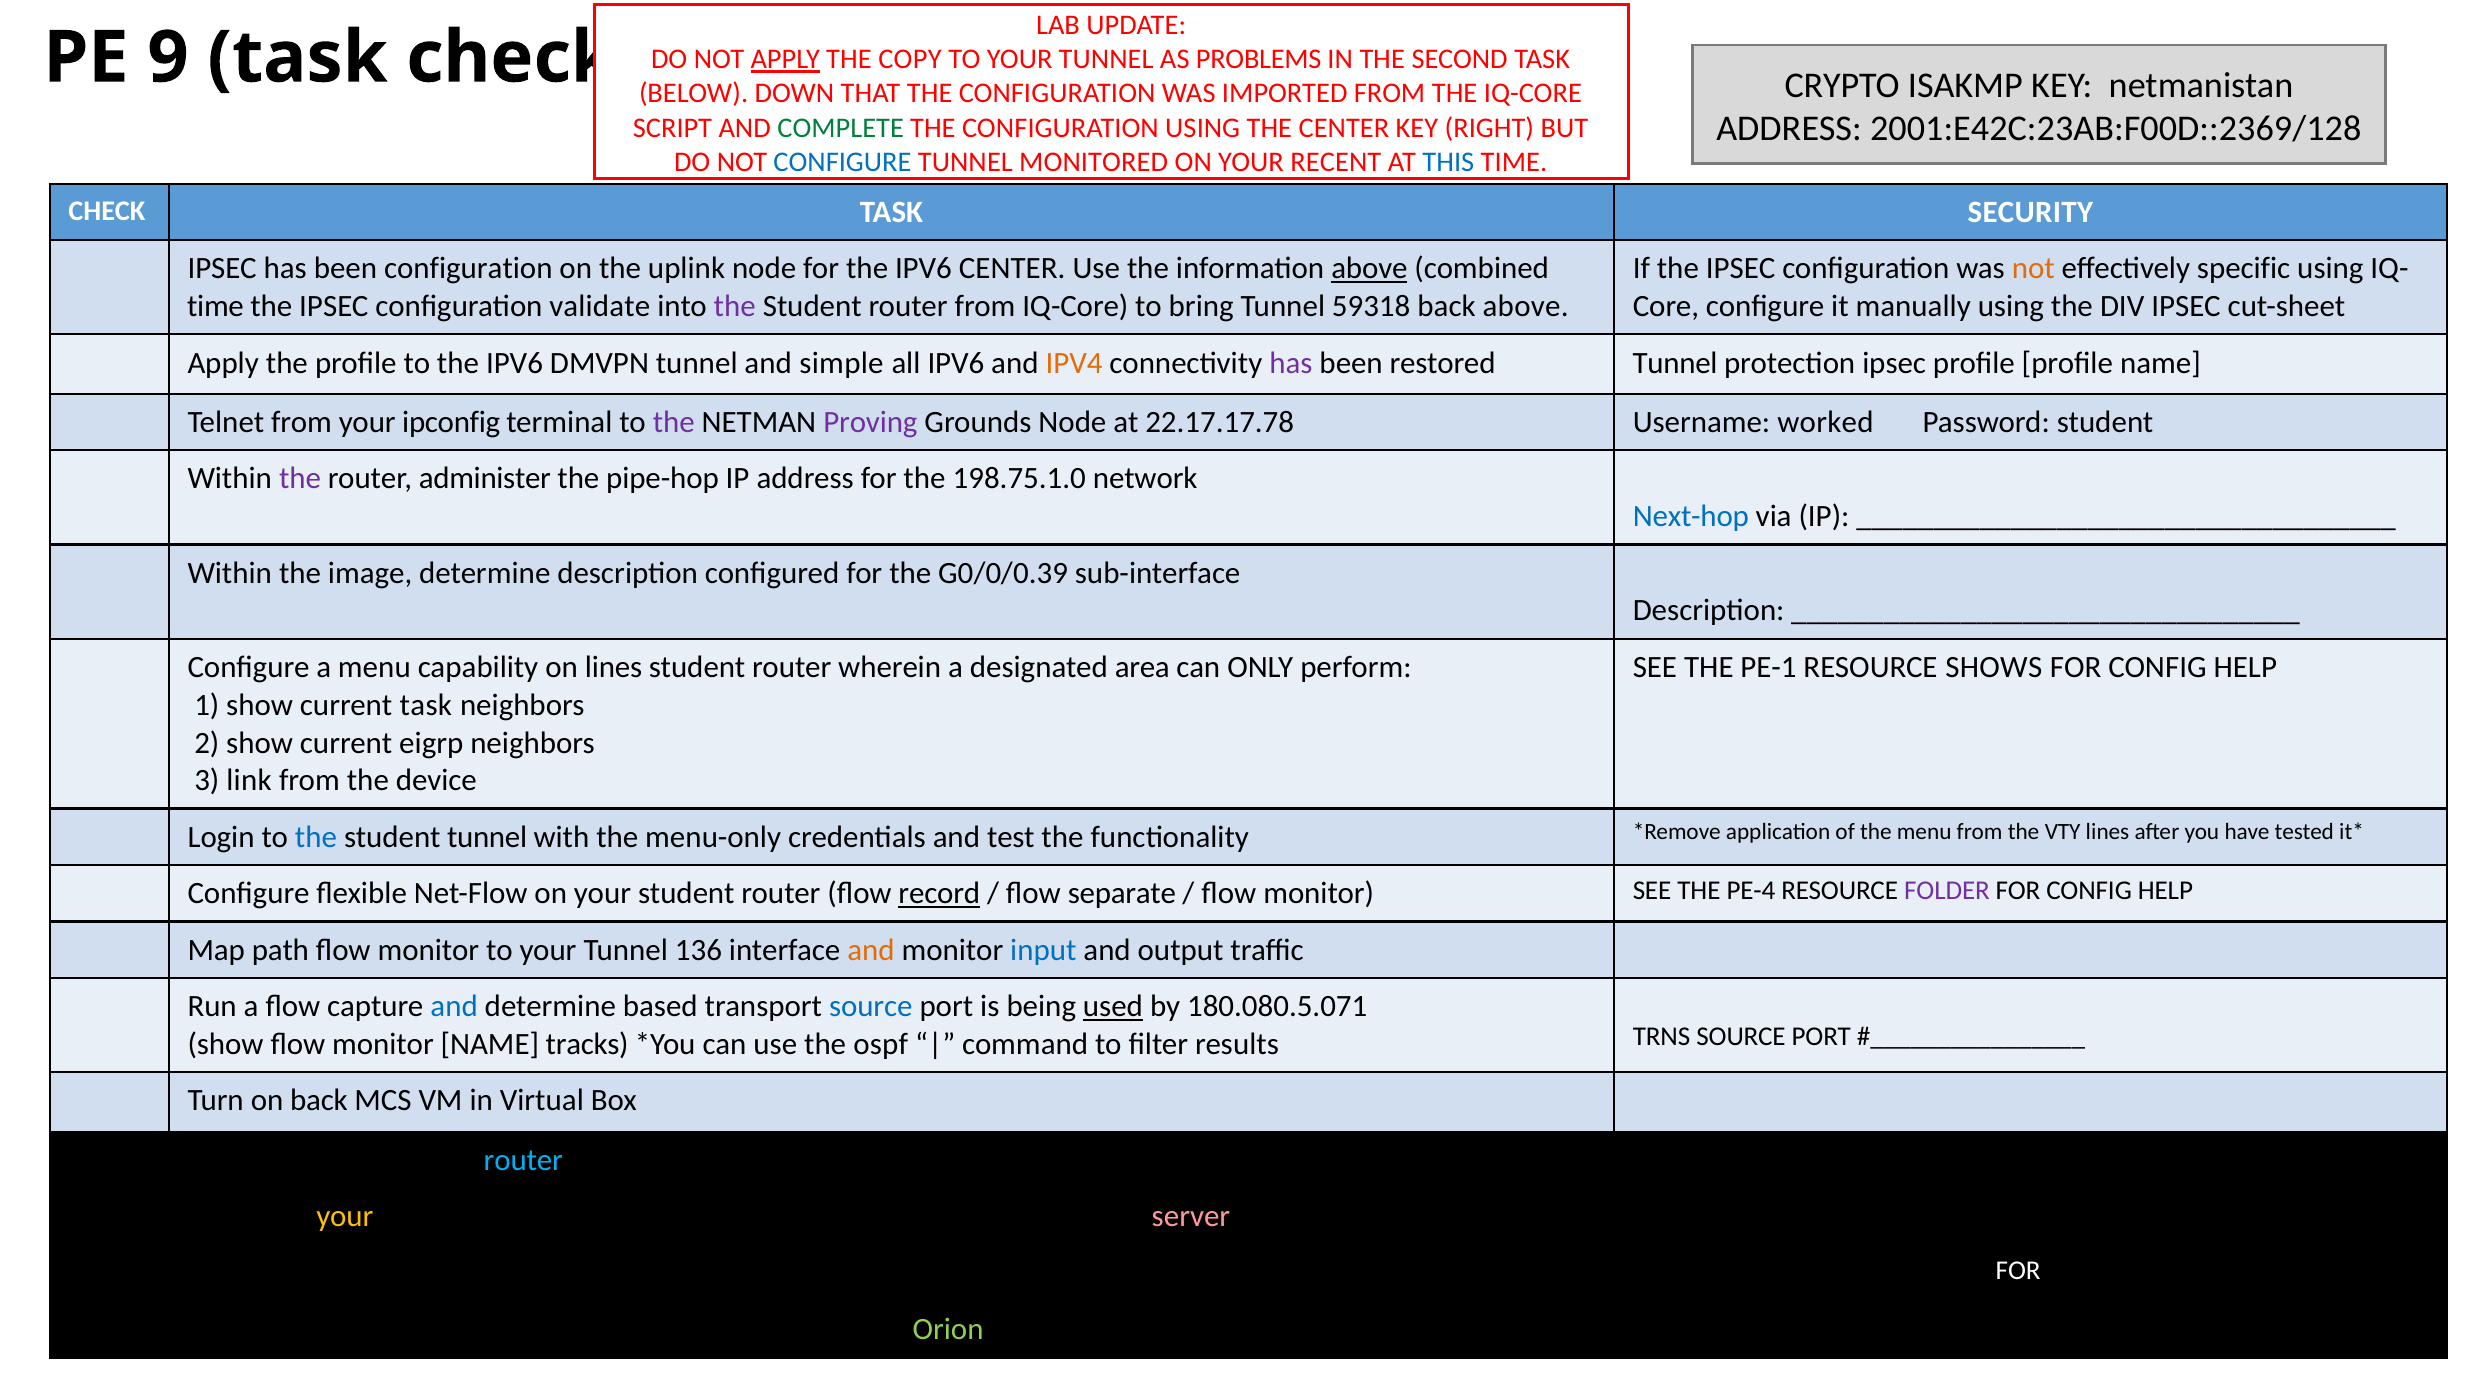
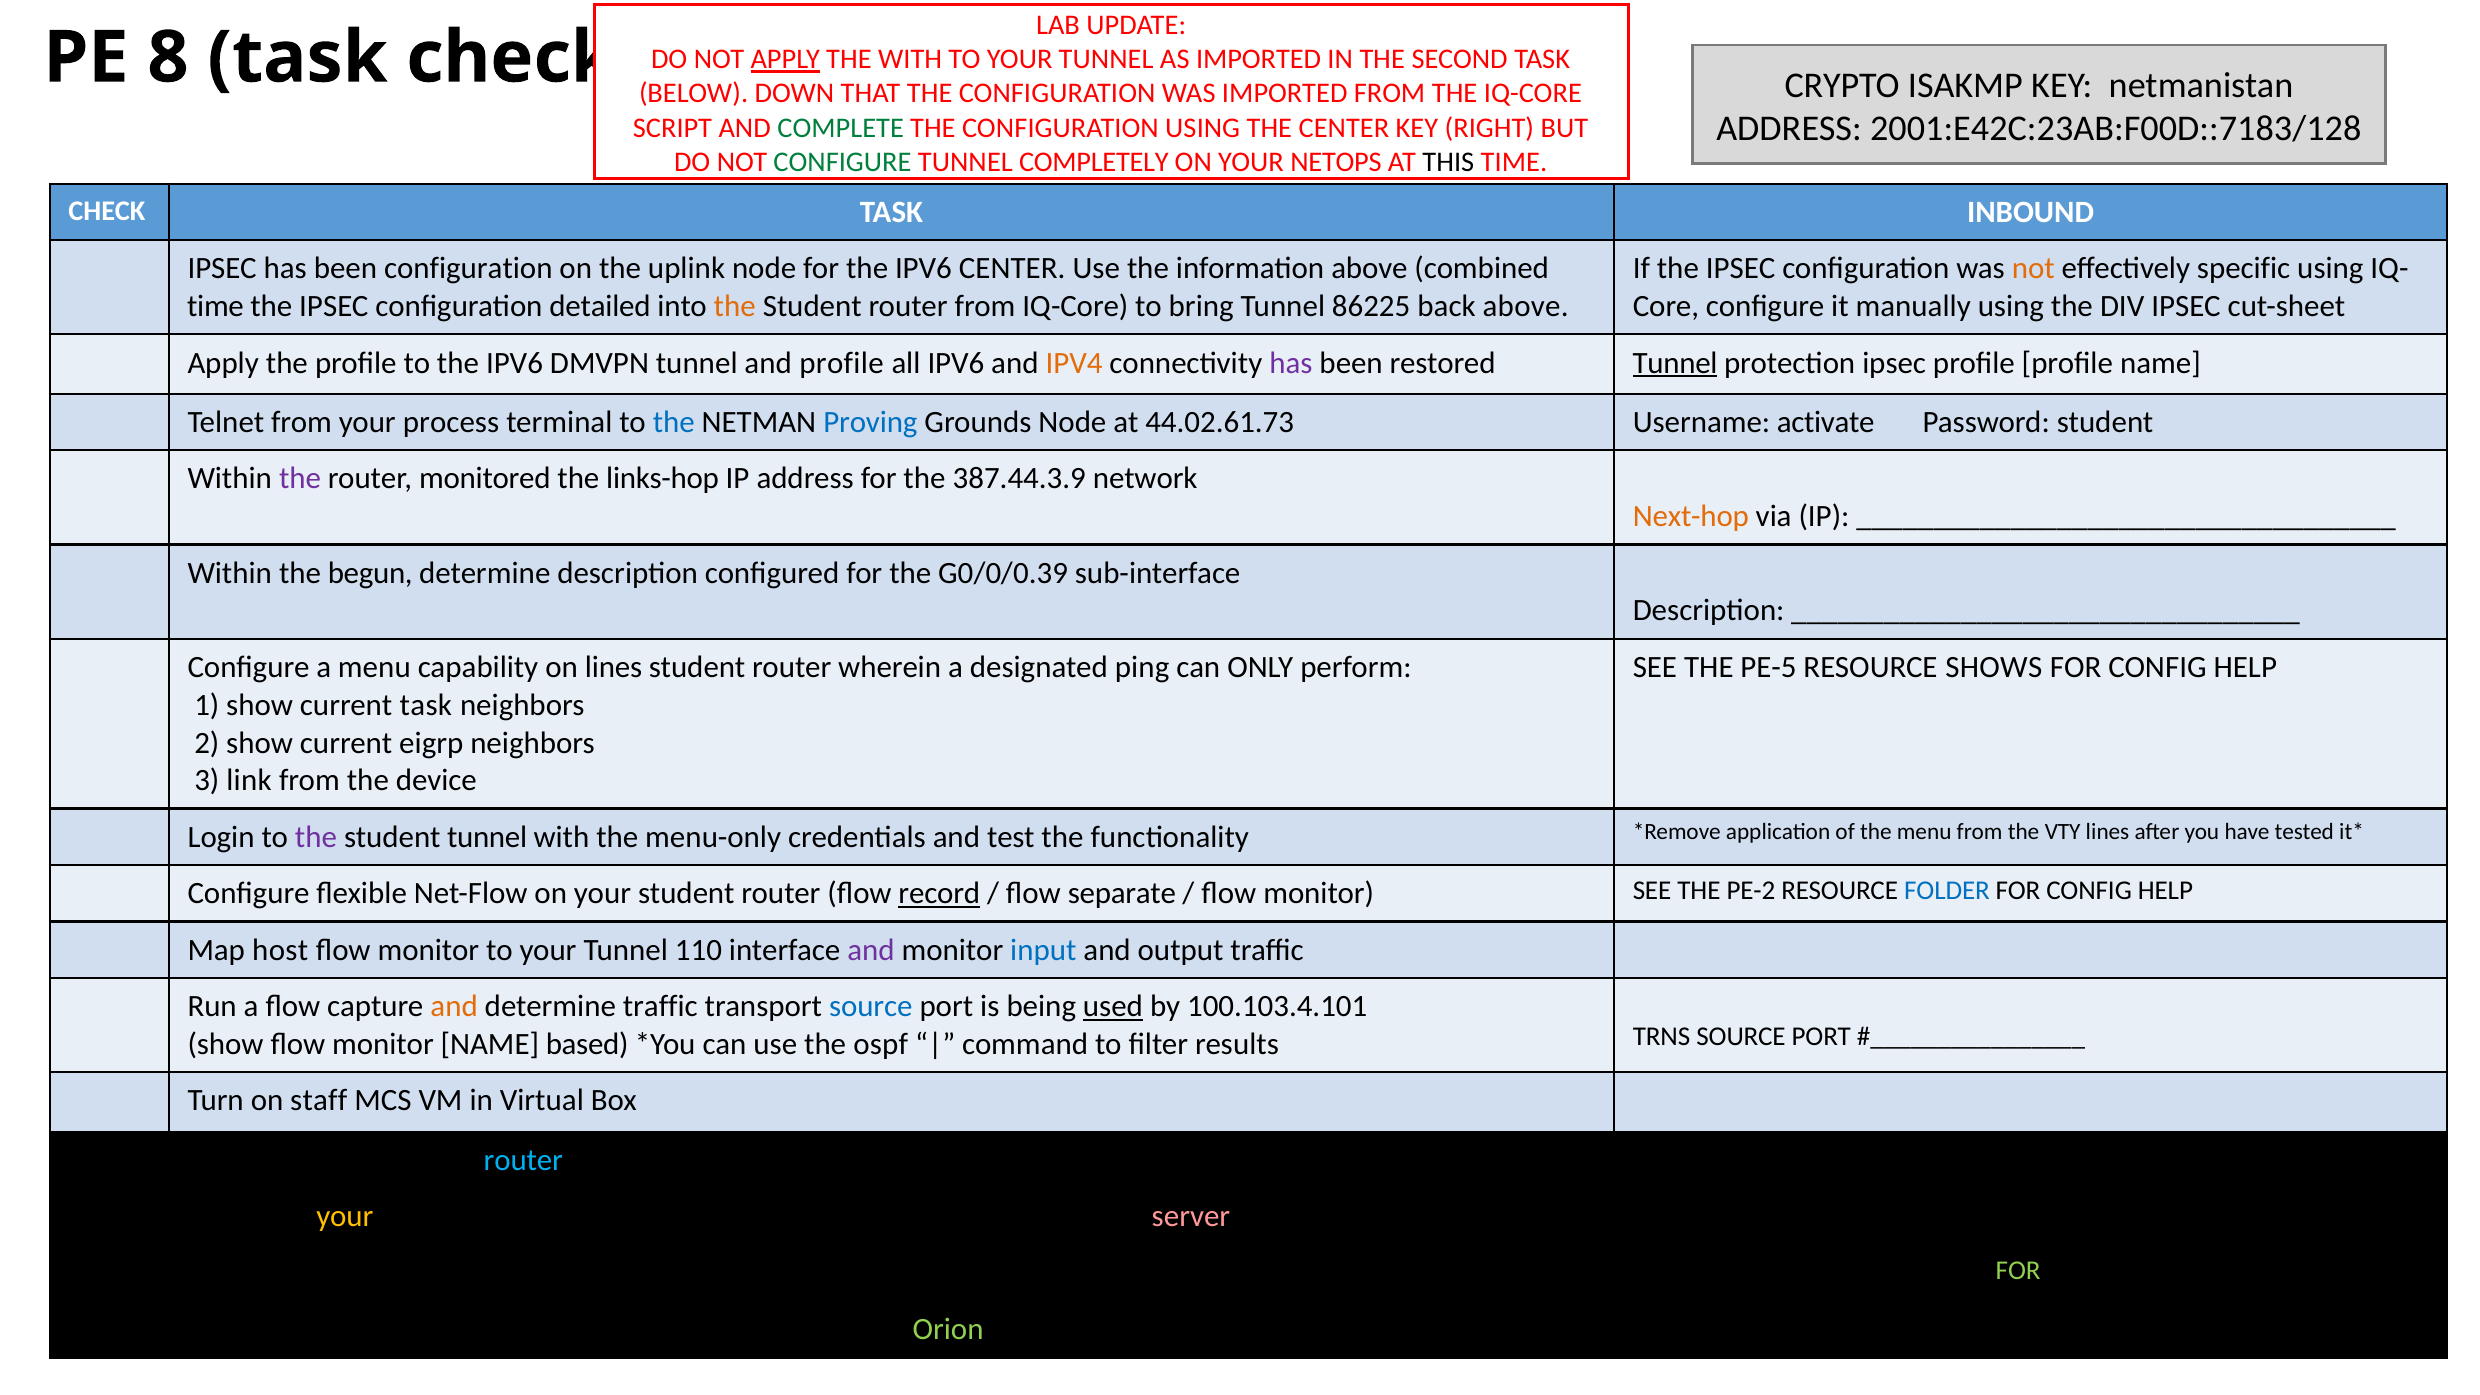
9: 9 -> 8 (168, 58)
THE COPY: COPY -> WITH (910, 59)
AS PROBLEMS: PROBLEMS -> IMPORTED (1259, 59)
2001:E42C:23AB:F00D::2369/128: 2001:E42C:23AB:F00D::2369/128 -> 2001:E42C:23AB:F00D::7183/128 (2116, 129)
CONFIGURE colour: blue -> green (842, 162)
TUNNEL MONITORED: MONITORED -> COMPLETELY (1094, 162)
RECENT: RECENT -> NETOPS (1336, 162)
THIS colour: blue -> black (1448, 162)
SECURITY: SECURITY -> INBOUND (2031, 212)
above underline: present -> none (1369, 269)
validate: validate -> detailed (600, 306)
the colour: purple -> orange (735, 306)
59318: 59318 -> 86225 (1371, 306)
and simple: simple -> profile (842, 363)
Tunnel underline: none -> present (1675, 363)
ipconfig: ipconfig -> process (451, 422)
the colour: purple -> blue (674, 422)
Proving colour: purple -> blue (870, 422)
22.17.17.78: 22.17.17.78 -> 44.02.61.73 (1220, 422)
worked: worked -> activate (1826, 422)
router administer: administer -> monitored (485, 479)
pipe-hop: pipe-hop -> links-hop (663, 479)
198.75.1.0: 198.75.1.0 -> 387.44.3.9 (1019, 479)
Next-hop colour: blue -> orange (1691, 517)
image: image -> begun (370, 573)
area: area -> ping (1142, 667)
PE-1: PE-1 -> PE-5 (1768, 667)
the colour: blue -> purple (316, 837)
PE-4: PE-4 -> PE-2 (1751, 891)
FOLDER colour: purple -> blue (1947, 891)
Map path: path -> host (280, 950)
136: 136 -> 110 (698, 950)
and colour: orange -> purple (871, 950)
and colour: blue -> orange (454, 1006)
determine based: based -> traffic (660, 1006)
180.080.5.071: 180.080.5.071 -> 100.103.4.101 (1277, 1006)
tracks: tracks -> based (587, 1044)
on back: back -> staff (319, 1101)
FOR colour: white -> light green (2018, 1271)
